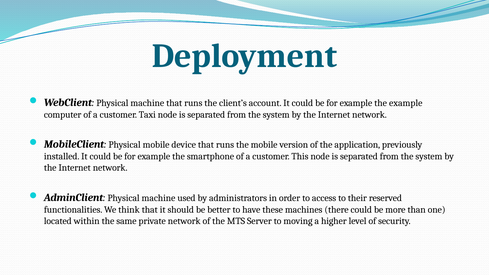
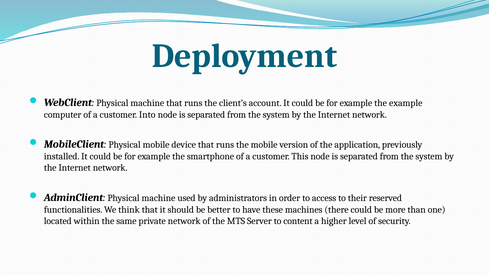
Taxi: Taxi -> Into (147, 115)
moving: moving -> content (298, 221)
